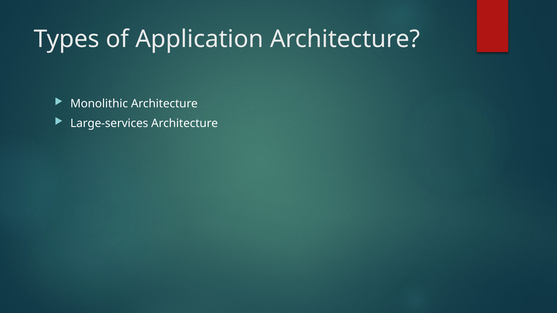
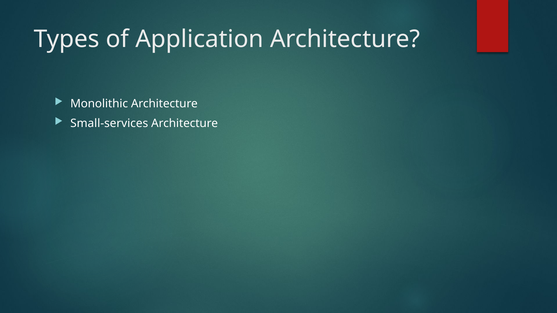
Large-services: Large-services -> Small-services (109, 123)
